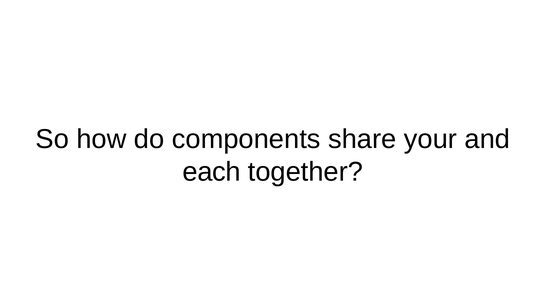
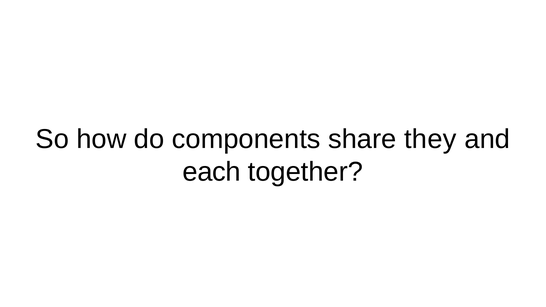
your: your -> they (430, 139)
